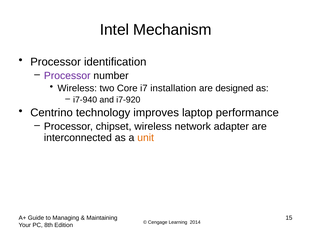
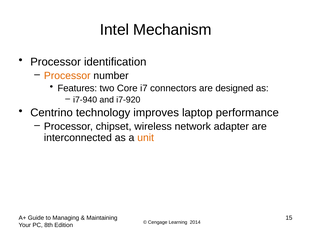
Processor colour: purple -> orange (67, 76)
Wireless: Wireless -> Features (77, 88)
installation: installation -> connectors (173, 88)
